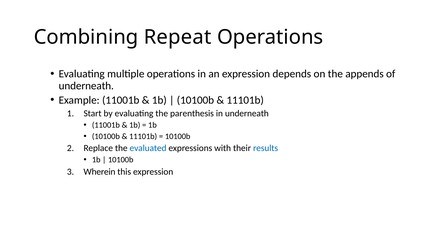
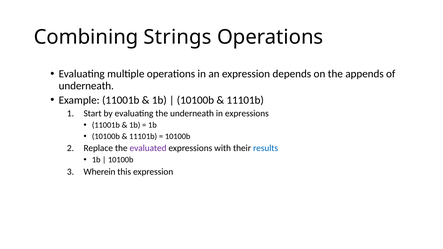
Repeat: Repeat -> Strings (178, 37)
the parenthesis: parenthesis -> underneath (192, 113)
in underneath: underneath -> expressions (247, 113)
evaluated colour: blue -> purple (148, 148)
